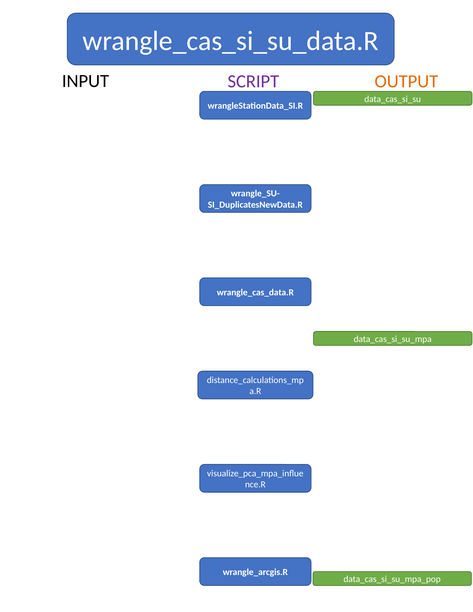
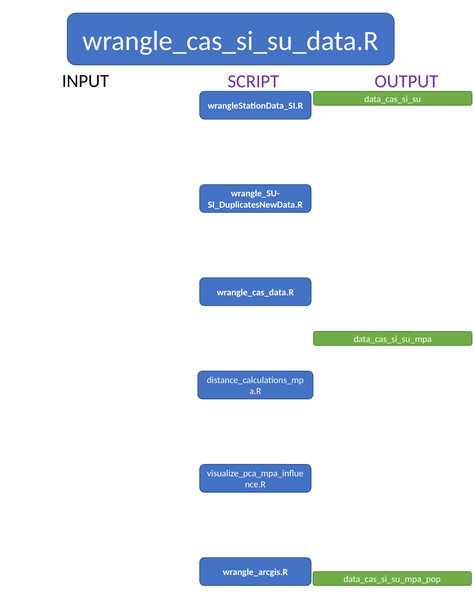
OUTPUT colour: orange -> purple (406, 81)
